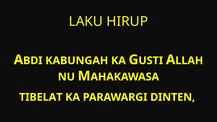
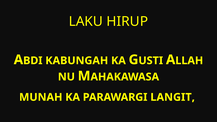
TIBELAT: TIBELAT -> MUNAH (41, 97)
DINTEN: DINTEN -> LANGIT (173, 97)
